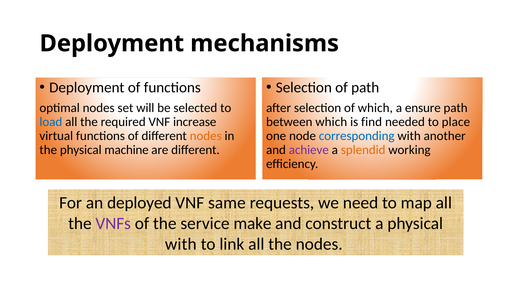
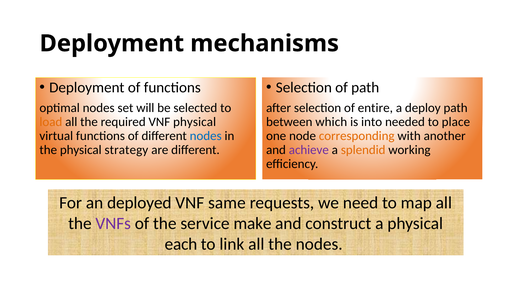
of which: which -> entire (375, 108)
ensure: ensure -> deploy (423, 108)
load colour: blue -> orange (51, 122)
VNF increase: increase -> physical (195, 122)
find: find -> into (372, 122)
nodes colour: orange -> blue (206, 136)
corresponding colour: blue -> orange (357, 136)
machine: machine -> strategy (126, 150)
with: with -> each (181, 245)
